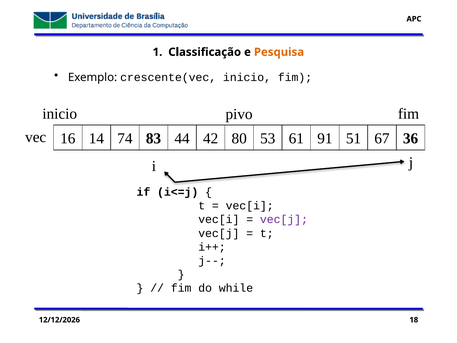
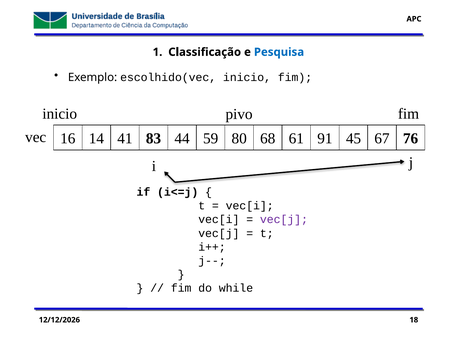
Pesquisa colour: orange -> blue (279, 52)
crescente(vec: crescente(vec -> escolhido(vec (168, 77)
74: 74 -> 41 (125, 139)
42: 42 -> 59 (211, 139)
53: 53 -> 68 (268, 139)
51: 51 -> 45 (354, 139)
36: 36 -> 76 (411, 139)
